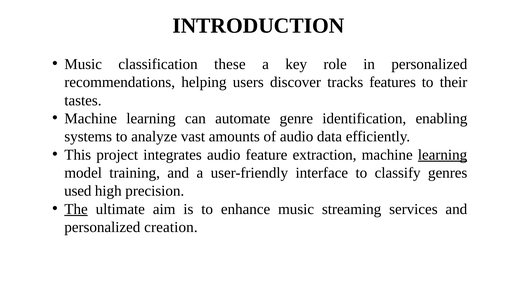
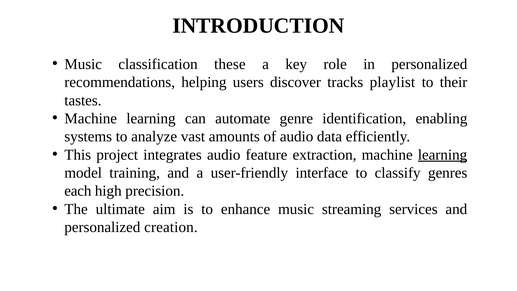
features: features -> playlist (392, 82)
used: used -> each (78, 191)
The underline: present -> none (76, 209)
